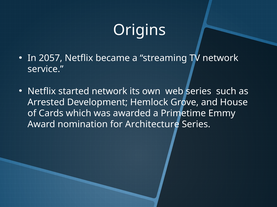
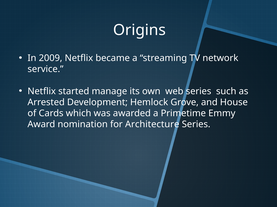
2057: 2057 -> 2009 (51, 58)
started network: network -> manage (109, 92)
